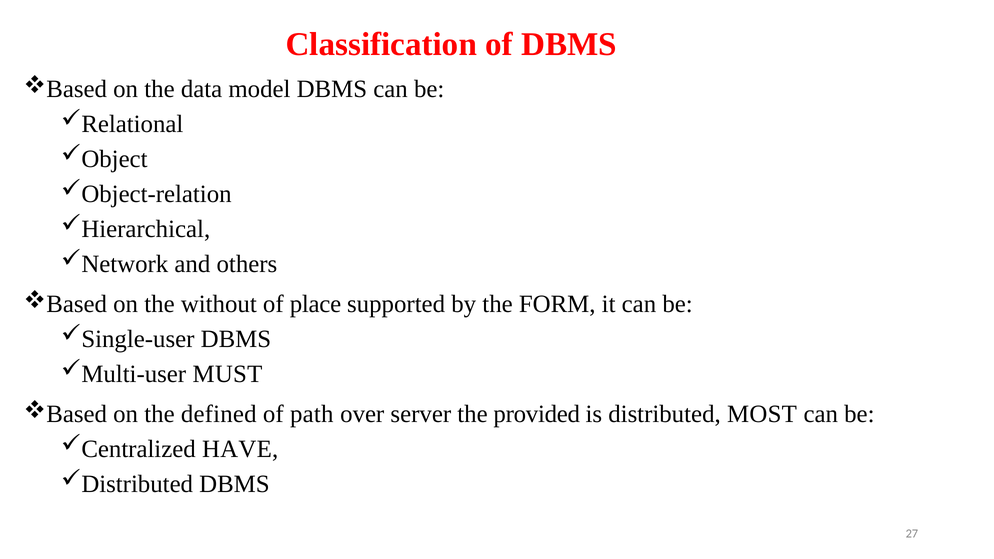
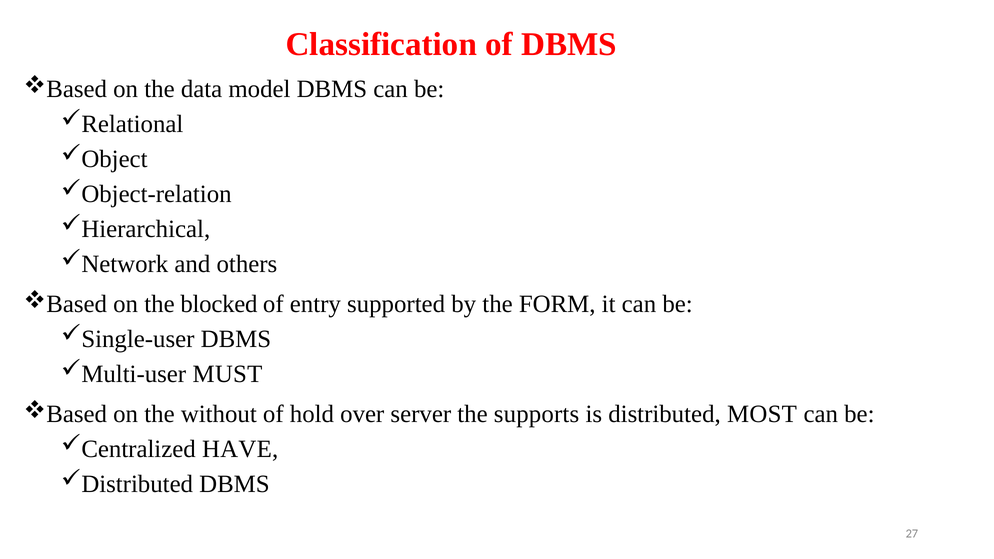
without: without -> blocked (219, 304)
place: place -> entry (315, 304)
defined: defined -> without (219, 414)
path: path -> hold (312, 414)
provided: provided -> supports (537, 414)
